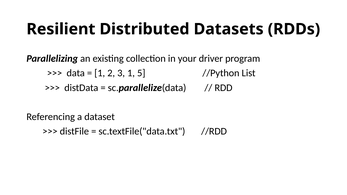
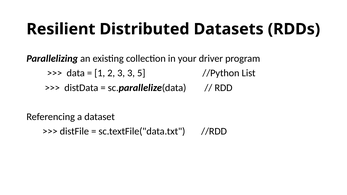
3 1: 1 -> 3 (131, 73)
